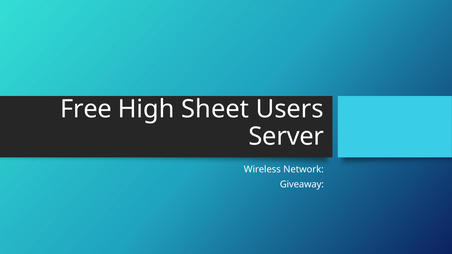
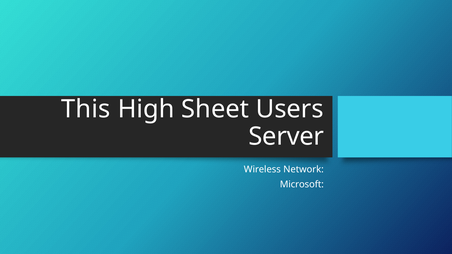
Free: Free -> This (86, 109)
Giveaway: Giveaway -> Microsoft (302, 185)
